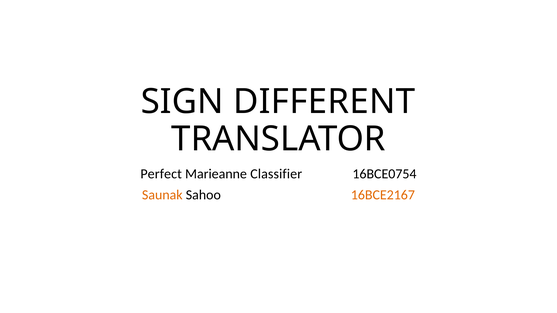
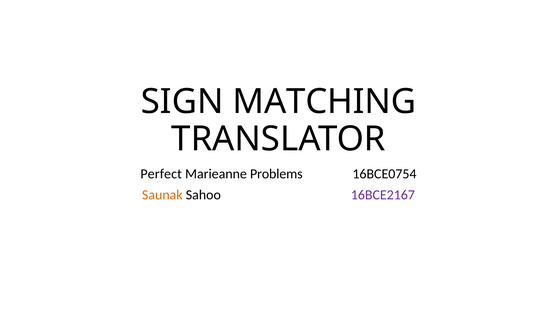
DIFFERENT: DIFFERENT -> MATCHING (324, 102)
Classifier: Classifier -> Problems (276, 174)
16BCE2167 colour: orange -> purple (383, 195)
